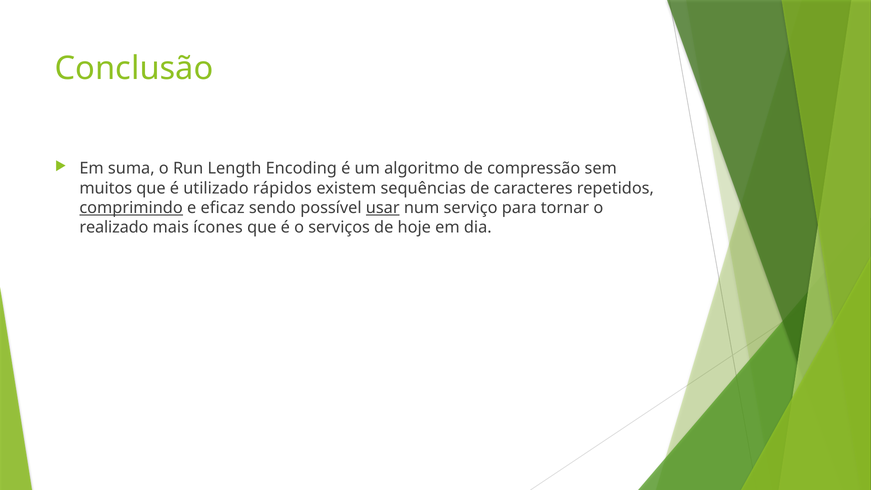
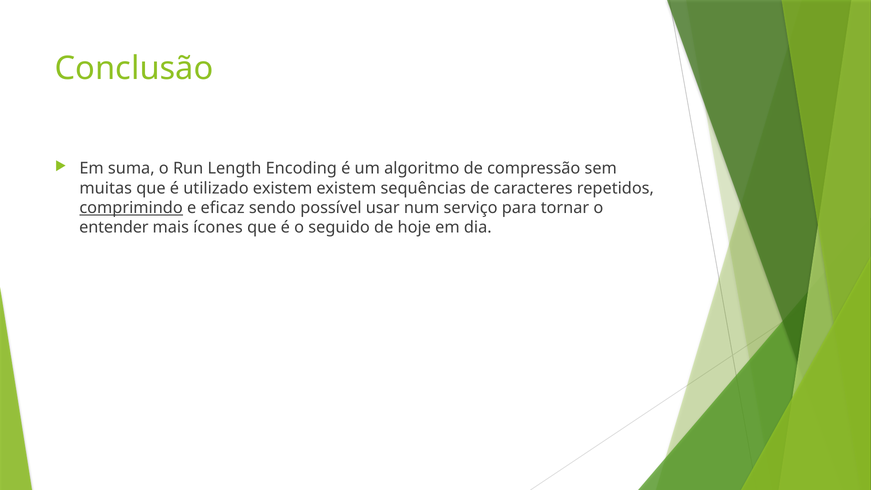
muitos: muitos -> muitas (106, 188)
utilizado rápidos: rápidos -> existem (283, 188)
usar underline: present -> none (383, 208)
realizado: realizado -> entender (114, 227)
serviços: serviços -> seguido (339, 227)
